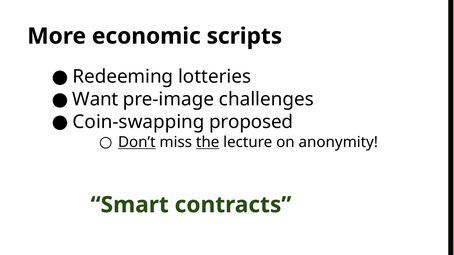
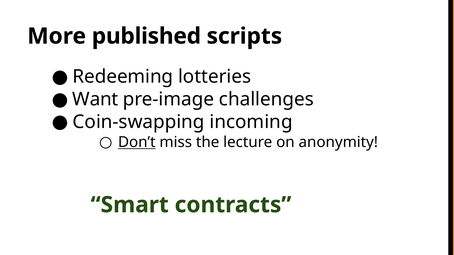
economic: economic -> published (146, 36)
proposed: proposed -> incoming (251, 122)
the underline: present -> none (208, 142)
